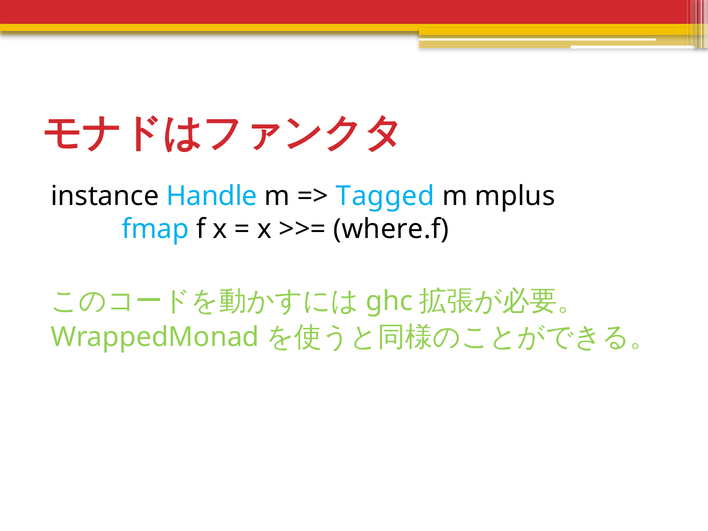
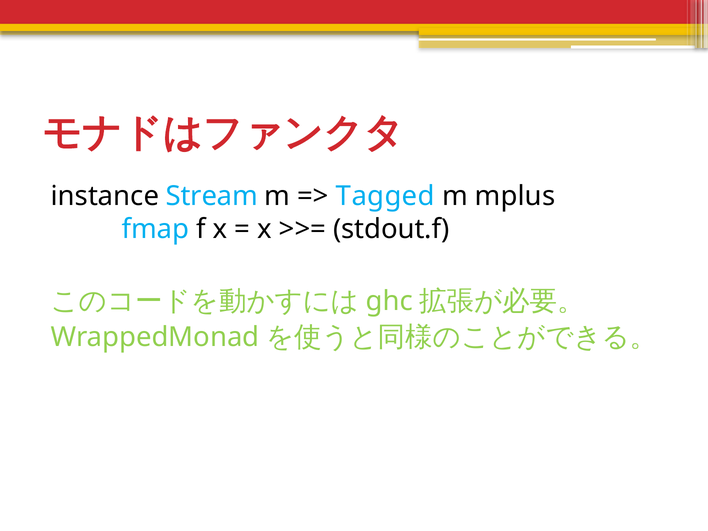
Handle: Handle -> Stream (212, 196)
where.f: where.f -> stdout.f (391, 229)
